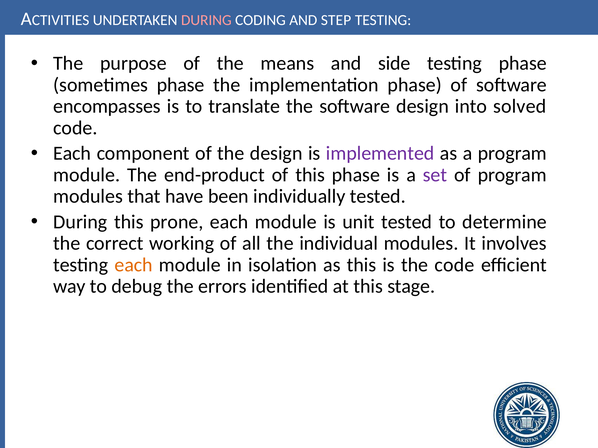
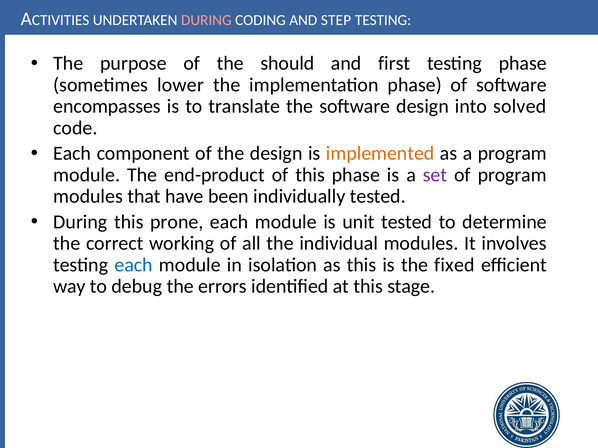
means: means -> should (287, 63)
side: side -> first (394, 63)
sometimes phase: phase -> lower (181, 85)
implemented colour: purple -> orange (380, 154)
each colour: orange -> blue (134, 265)
the code: code -> fixed (454, 265)
